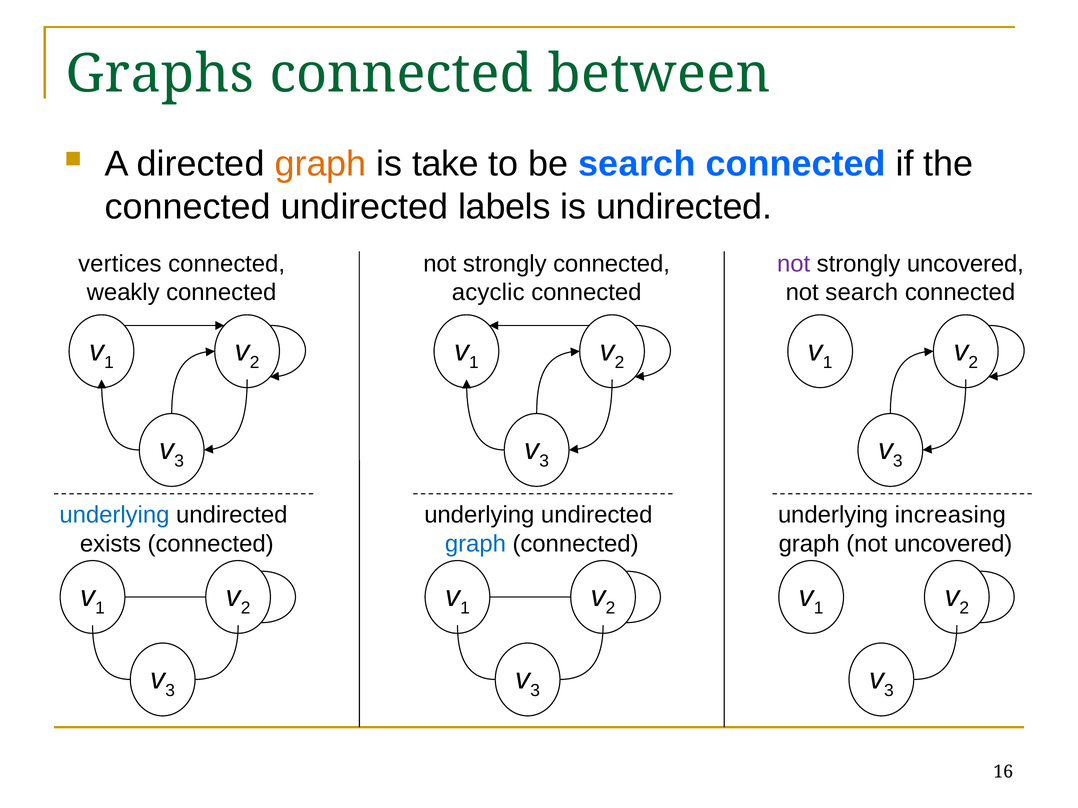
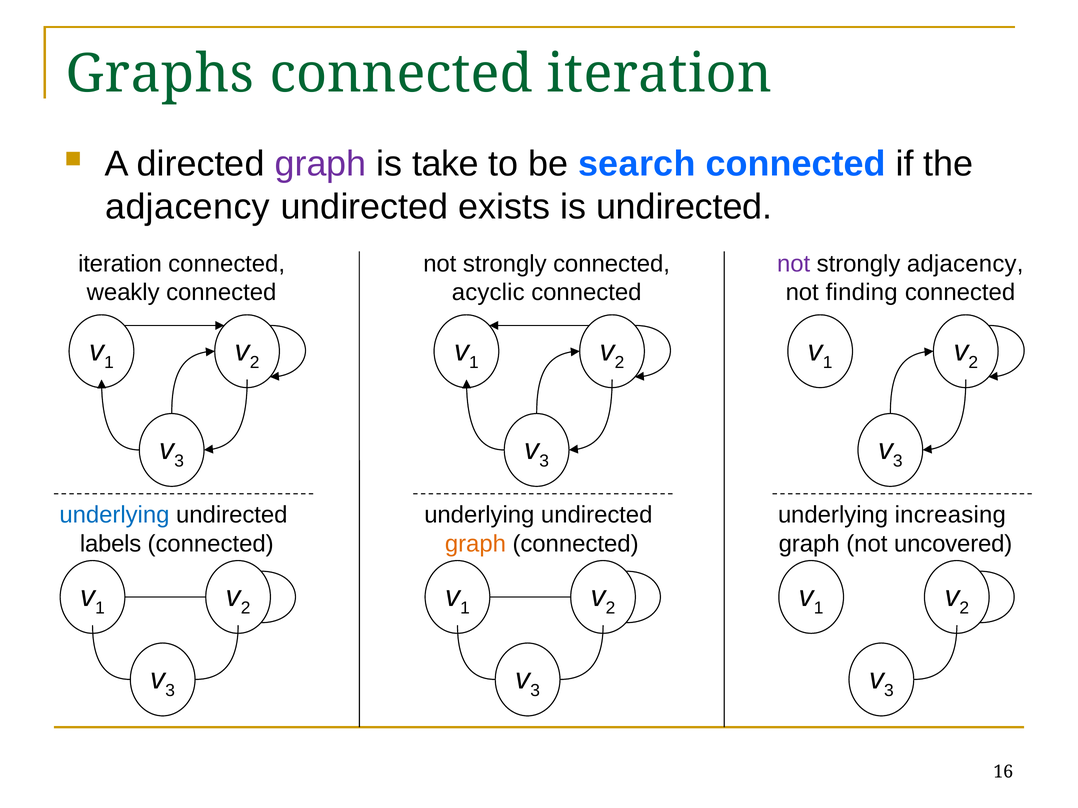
connected between: between -> iteration (659, 74)
graph colour: orange -> purple (321, 164)
connected: connected -> adjacency (188, 207)
labels: labels -> exists (504, 207)
vertices: vertices -> iteration (120, 264)
strongly uncovered: uncovered -> adjacency (965, 264)
not search: search -> finding (862, 293)
exists: exists -> labels (111, 544)
graph colour: blue -> orange (475, 544)
